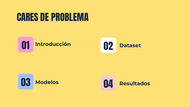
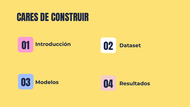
PROBLEMA: PROBLEMA -> CONSTRUIR (70, 18)
